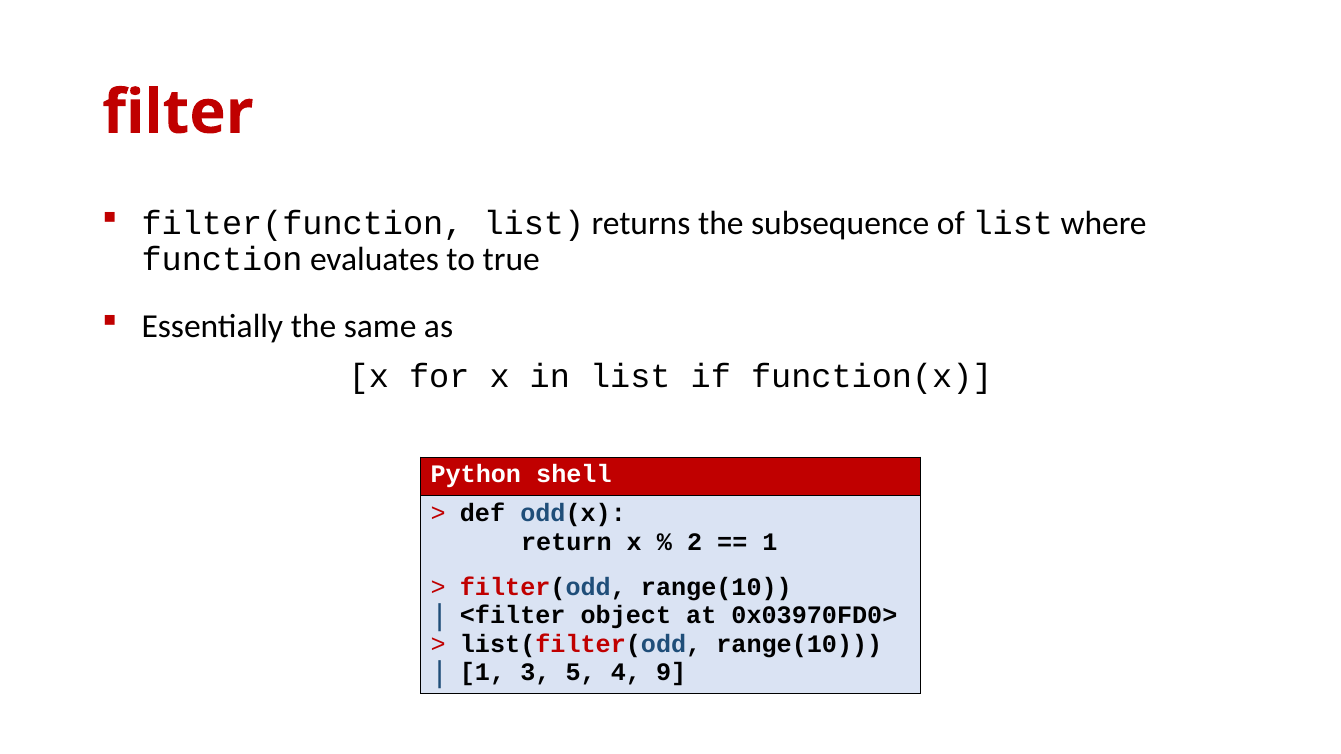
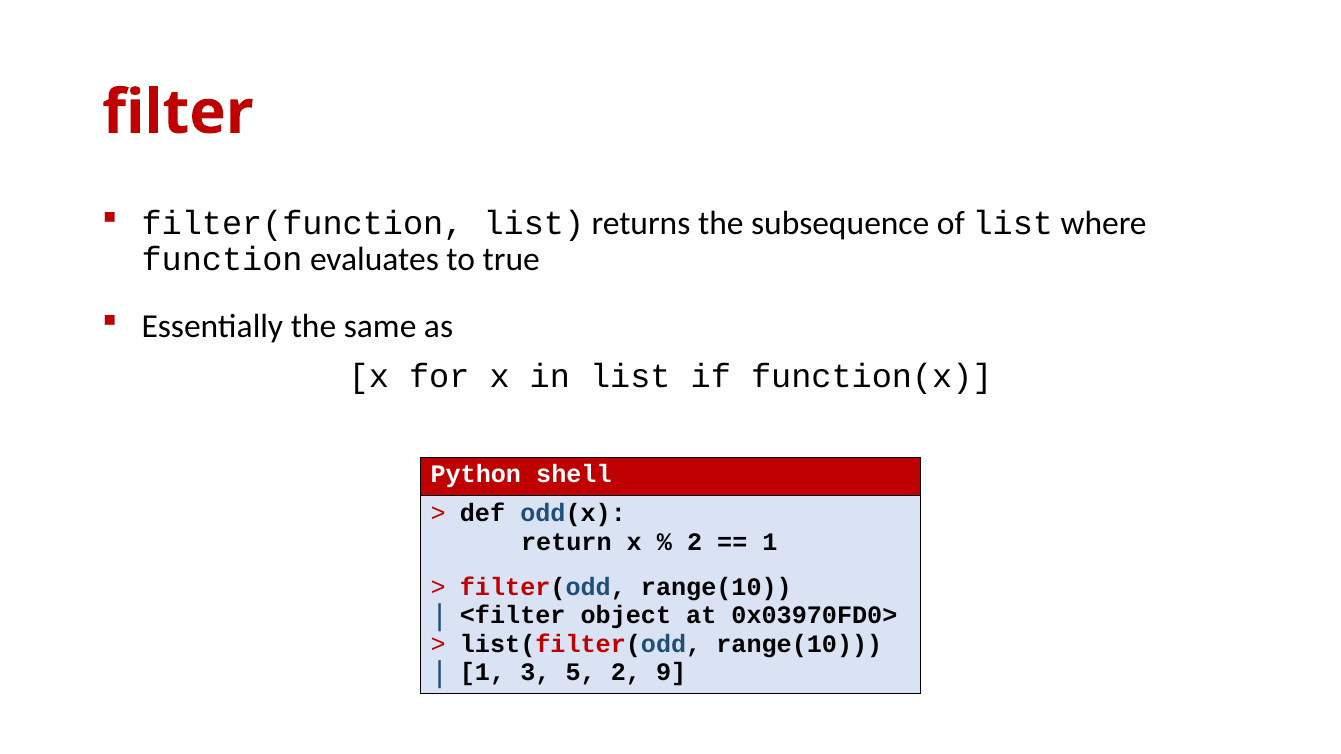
5 4: 4 -> 2 (626, 673)
